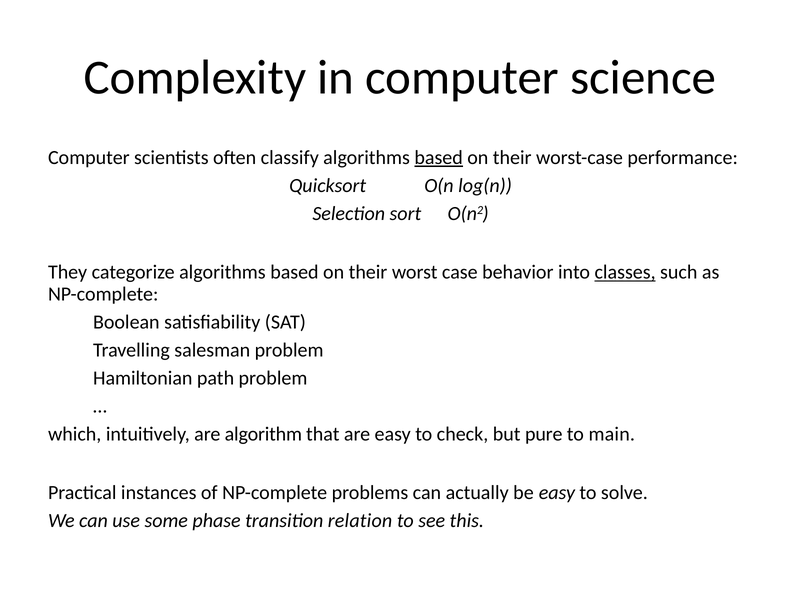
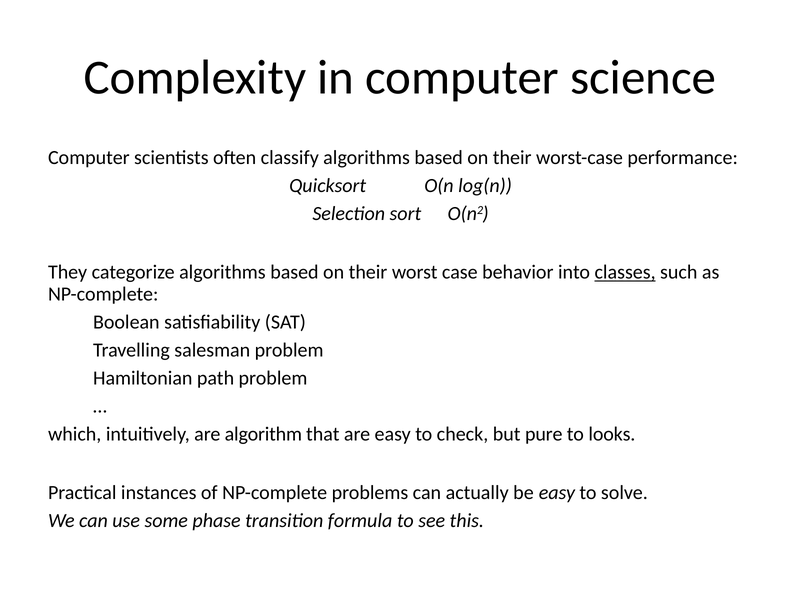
based underline: present -> none (439, 158)
main: main -> looks (612, 434)
relation: relation -> formula (360, 520)
